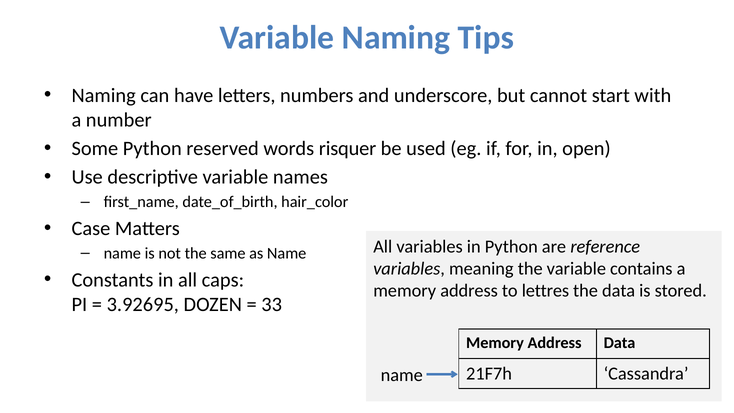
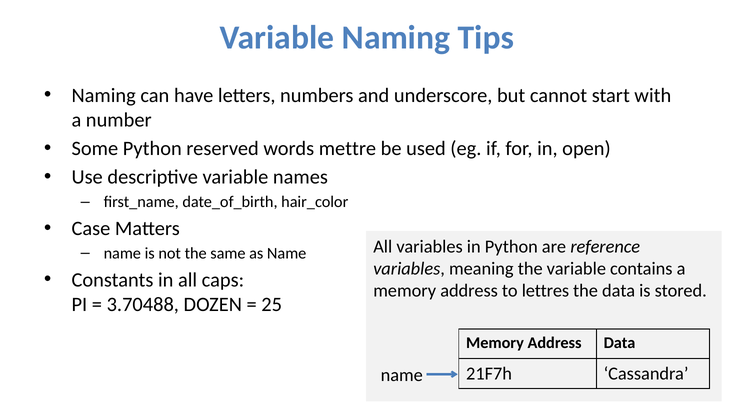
risquer: risquer -> mettre (347, 148)
3.92695: 3.92695 -> 3.70488 (143, 304)
33: 33 -> 25 (272, 304)
